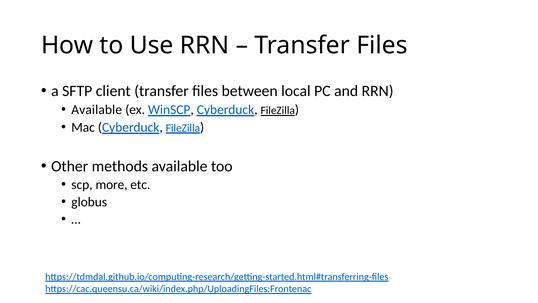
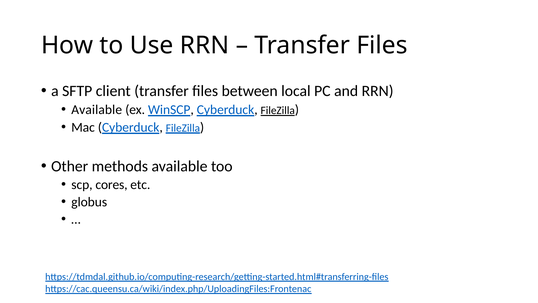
more: more -> cores (112, 185)
